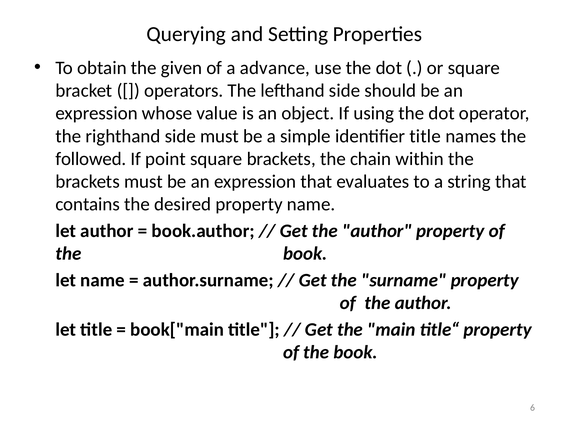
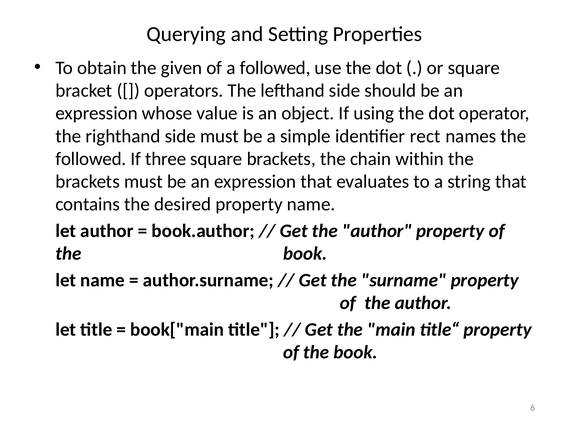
a advance: advance -> followed (275, 68)
identifier title: title -> rect (425, 136)
point: point -> three (166, 159)
